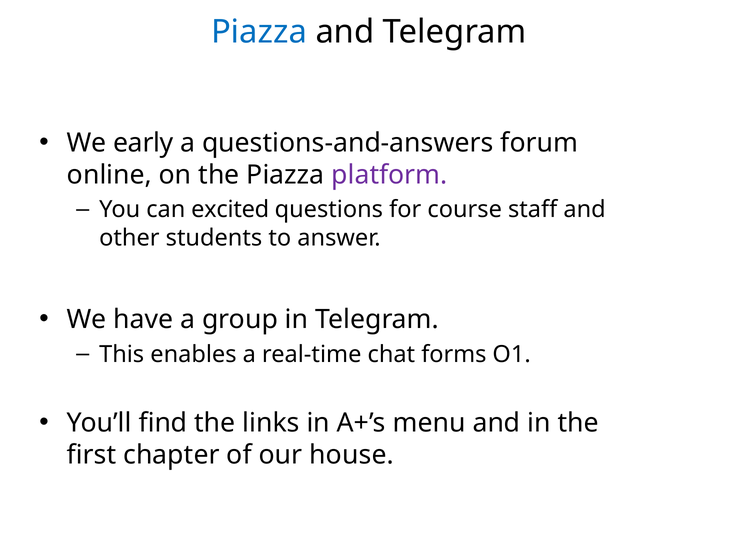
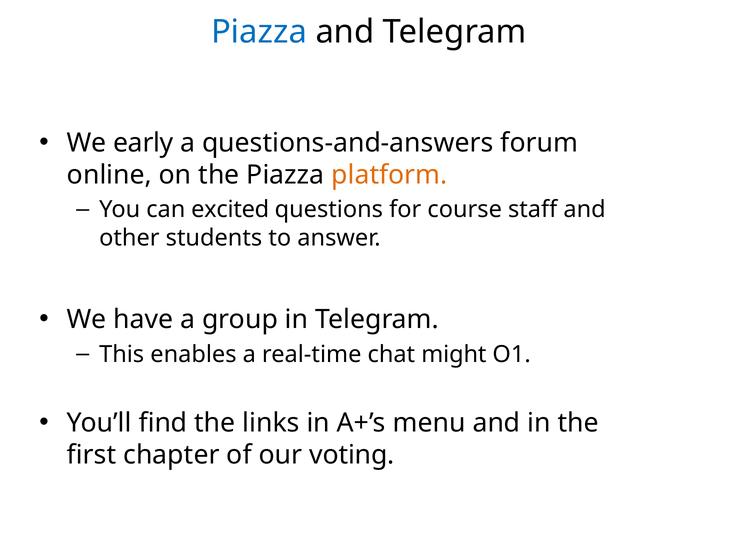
platform colour: purple -> orange (389, 175)
forms: forms -> might (454, 354)
house: house -> voting (352, 455)
